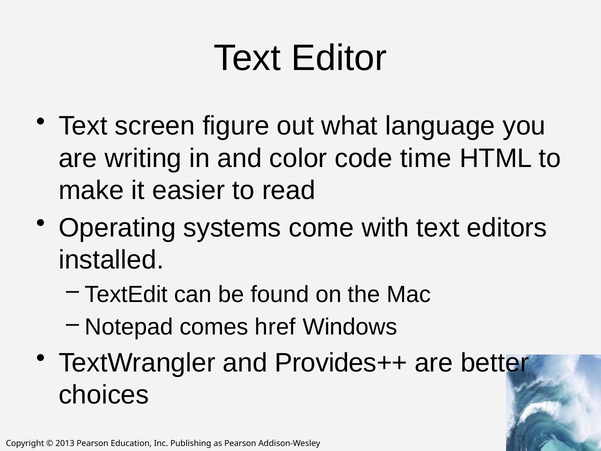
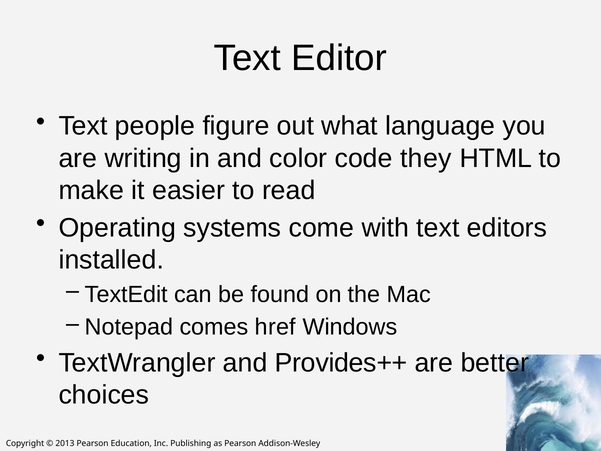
screen: screen -> people (155, 126)
time: time -> they (426, 158)
